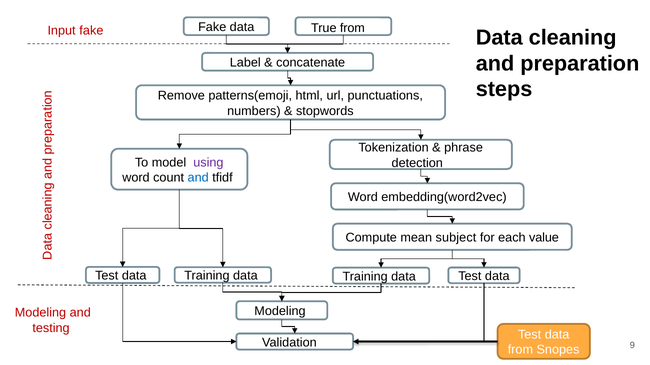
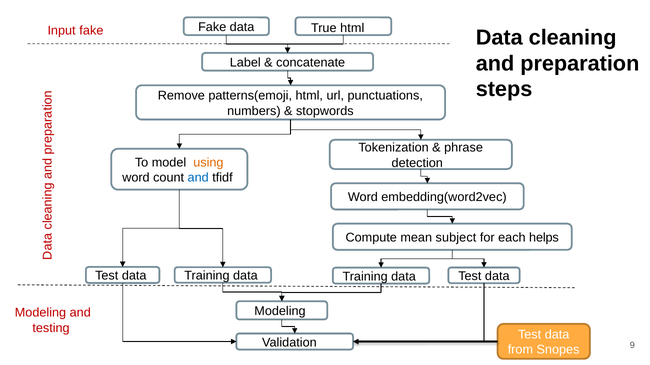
True from: from -> html (352, 28)
using colour: purple -> orange (208, 163)
value: value -> helps (544, 238)
